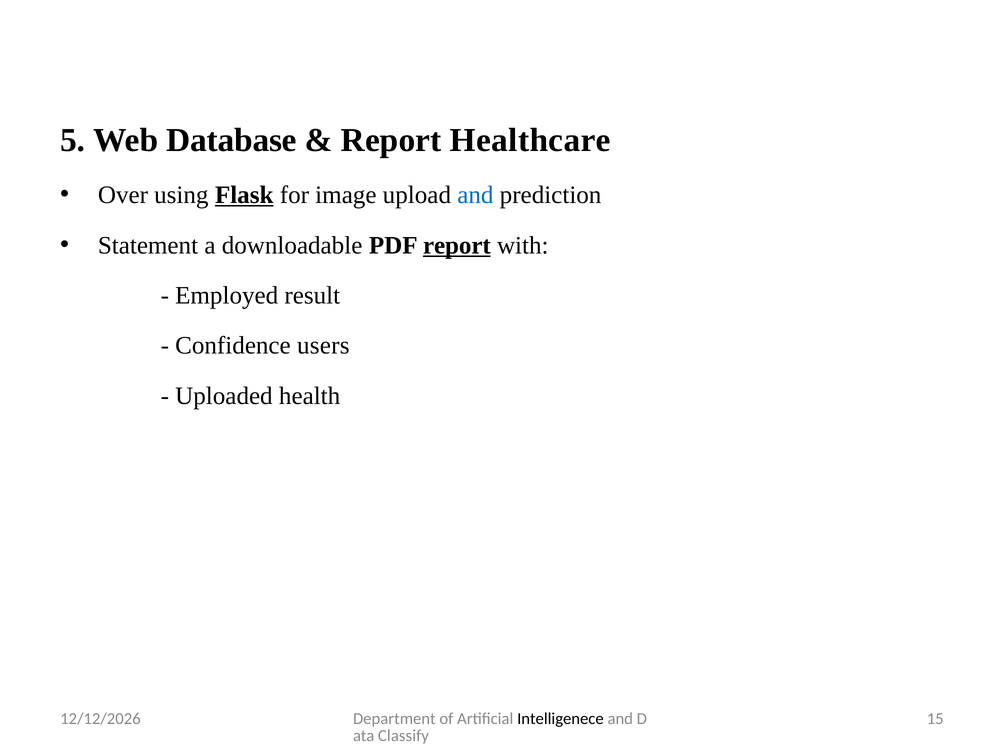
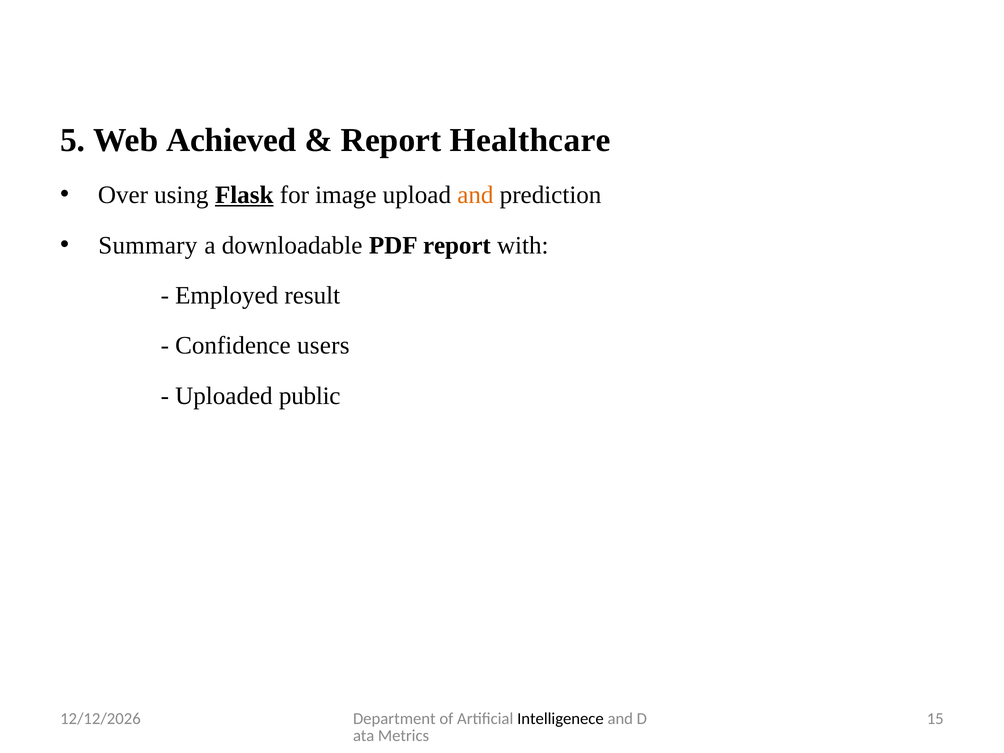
Database: Database -> Achieved (232, 140)
and colour: blue -> orange (475, 195)
Statement: Statement -> Summary (148, 245)
report underline: present -> none (457, 245)
health: health -> public (310, 396)
Classify: Classify -> Metrics (404, 736)
